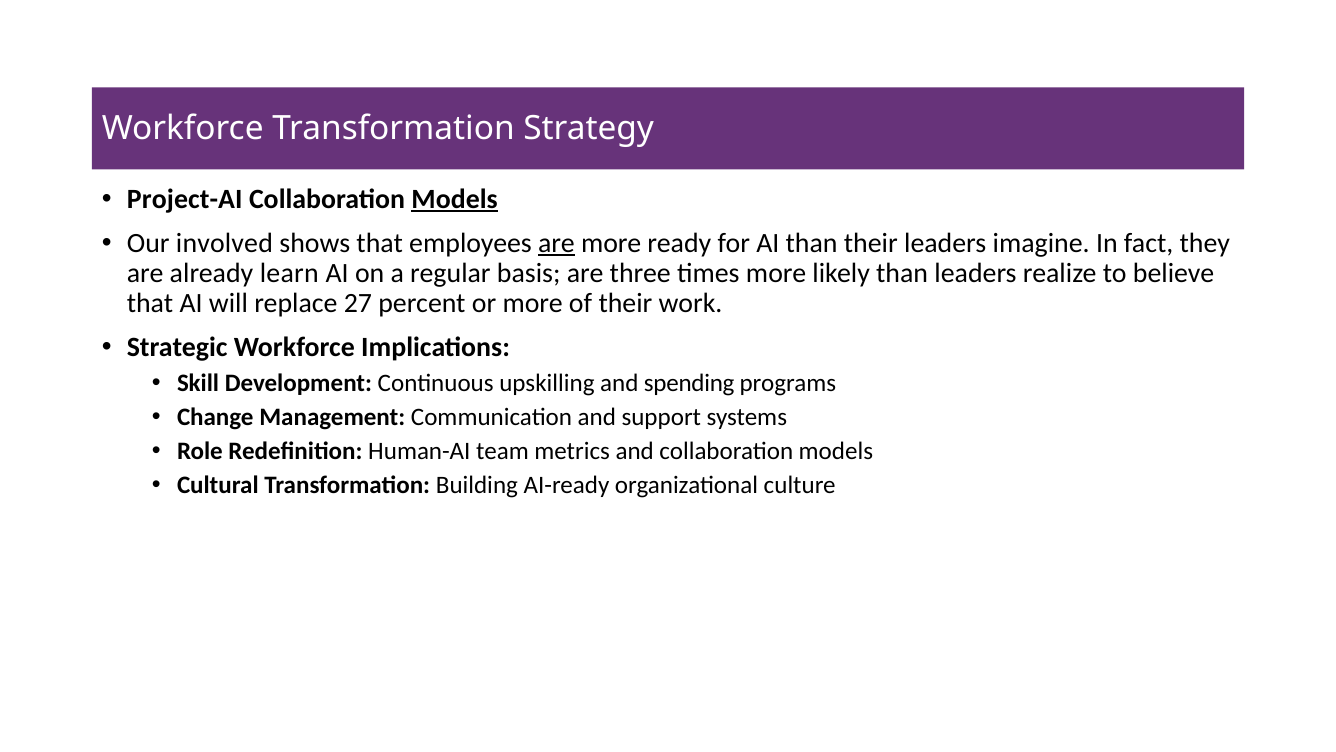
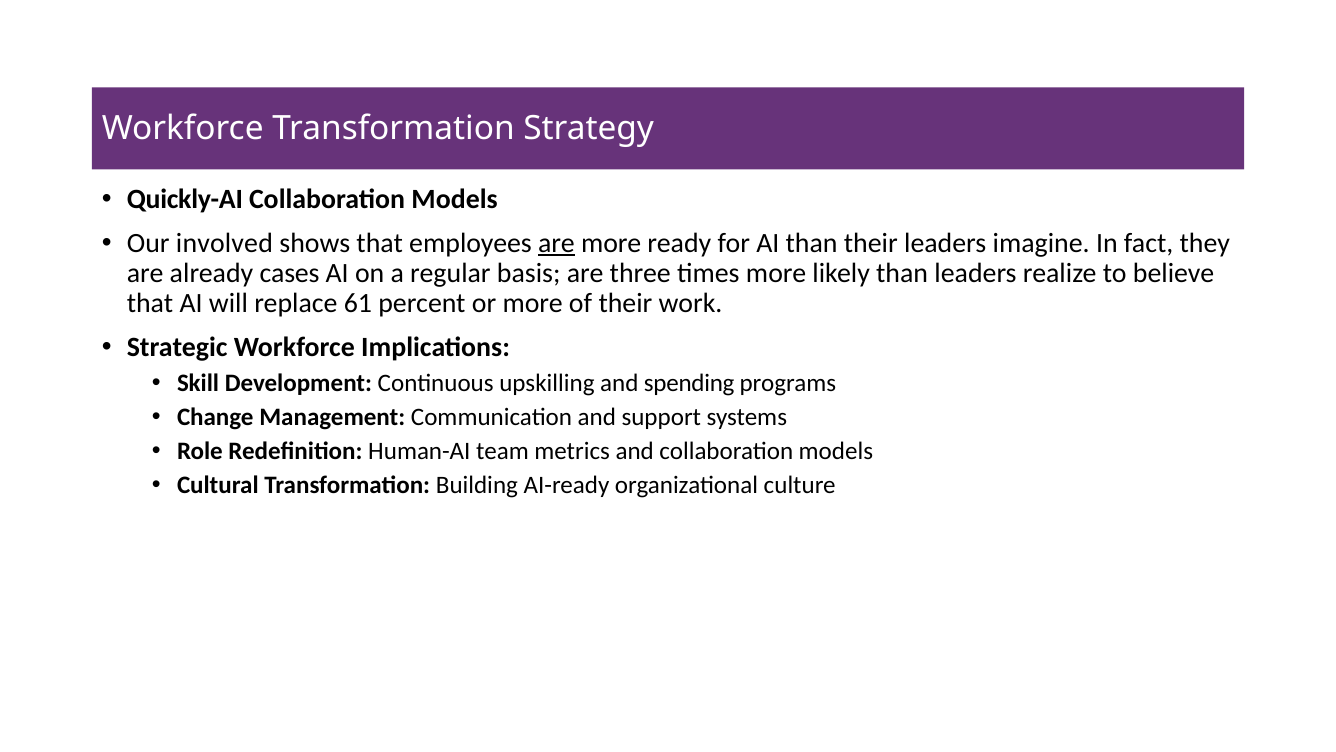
Project-AI: Project-AI -> Quickly-AI (185, 199)
Models underline: present -> none (455, 199)
learn: learn -> cases (290, 273)
27: 27 -> 61 (358, 303)
